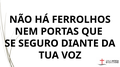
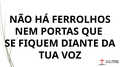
SEGURO: SEGURO -> FIQUEM (38, 44)
